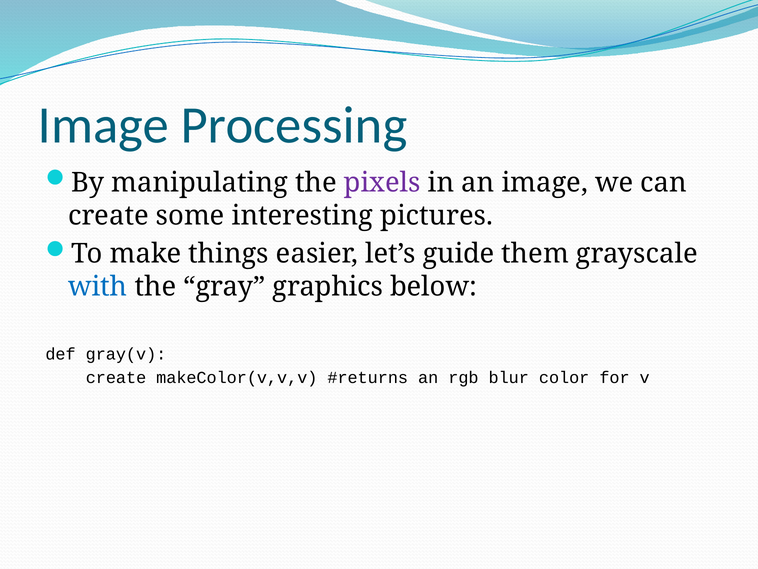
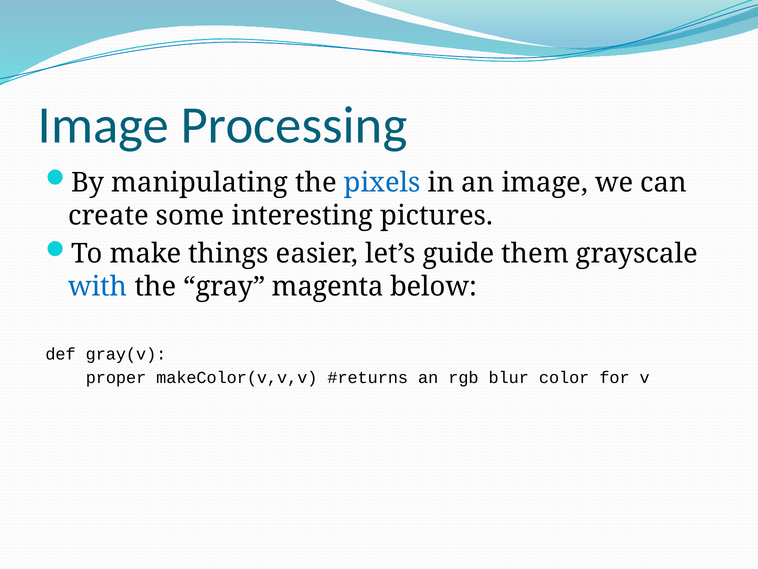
pixels colour: purple -> blue (382, 183)
graphics: graphics -> magenta (328, 286)
create: create -> proper (116, 377)
